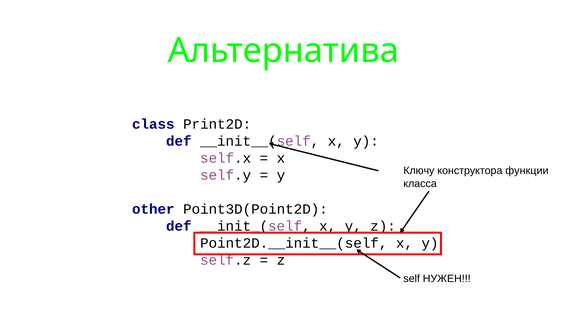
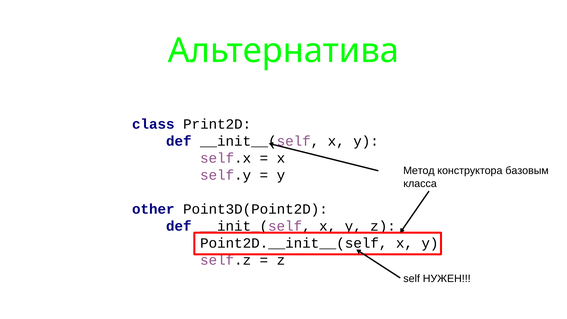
Ключу: Ключу -> Метод (419, 171)
функции: функции -> базовым (527, 171)
